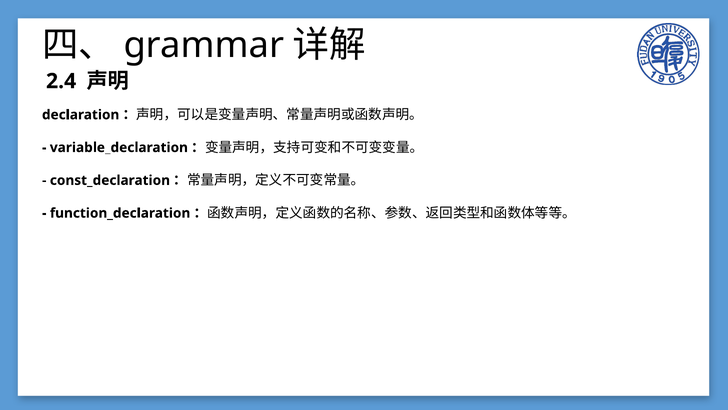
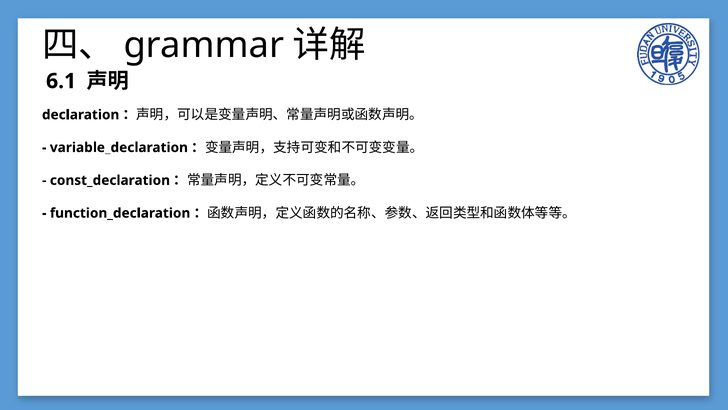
2.4: 2.4 -> 6.1 (61, 81)
